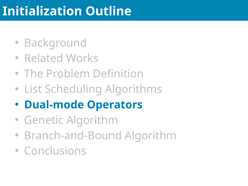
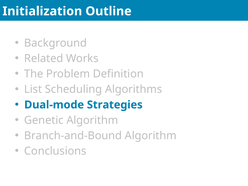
Operators: Operators -> Strategies (115, 105)
